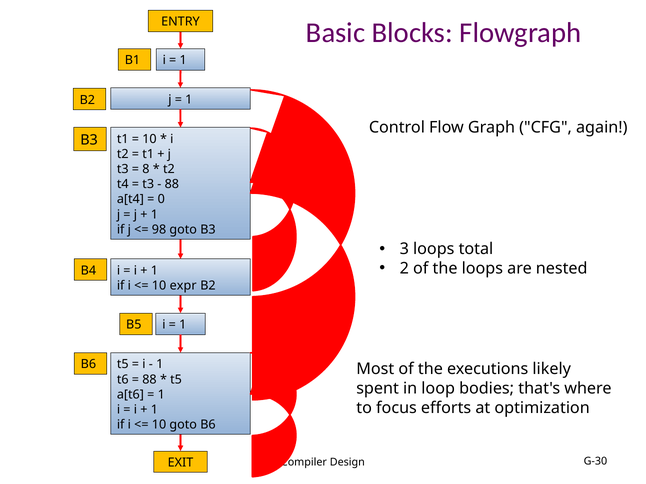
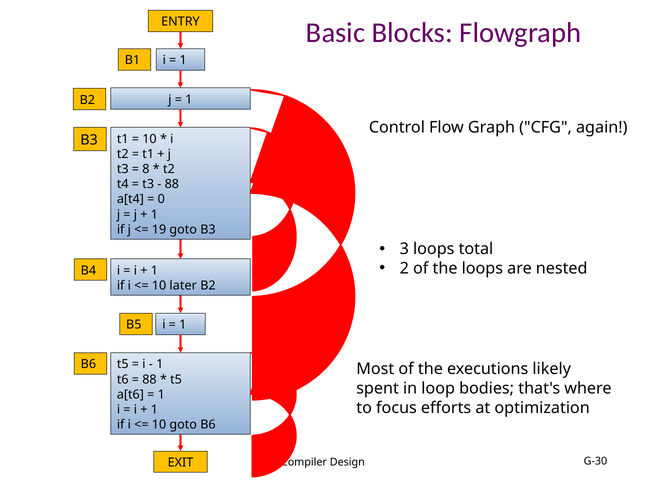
98: 98 -> 19 (159, 230)
expr: expr -> later (183, 286)
